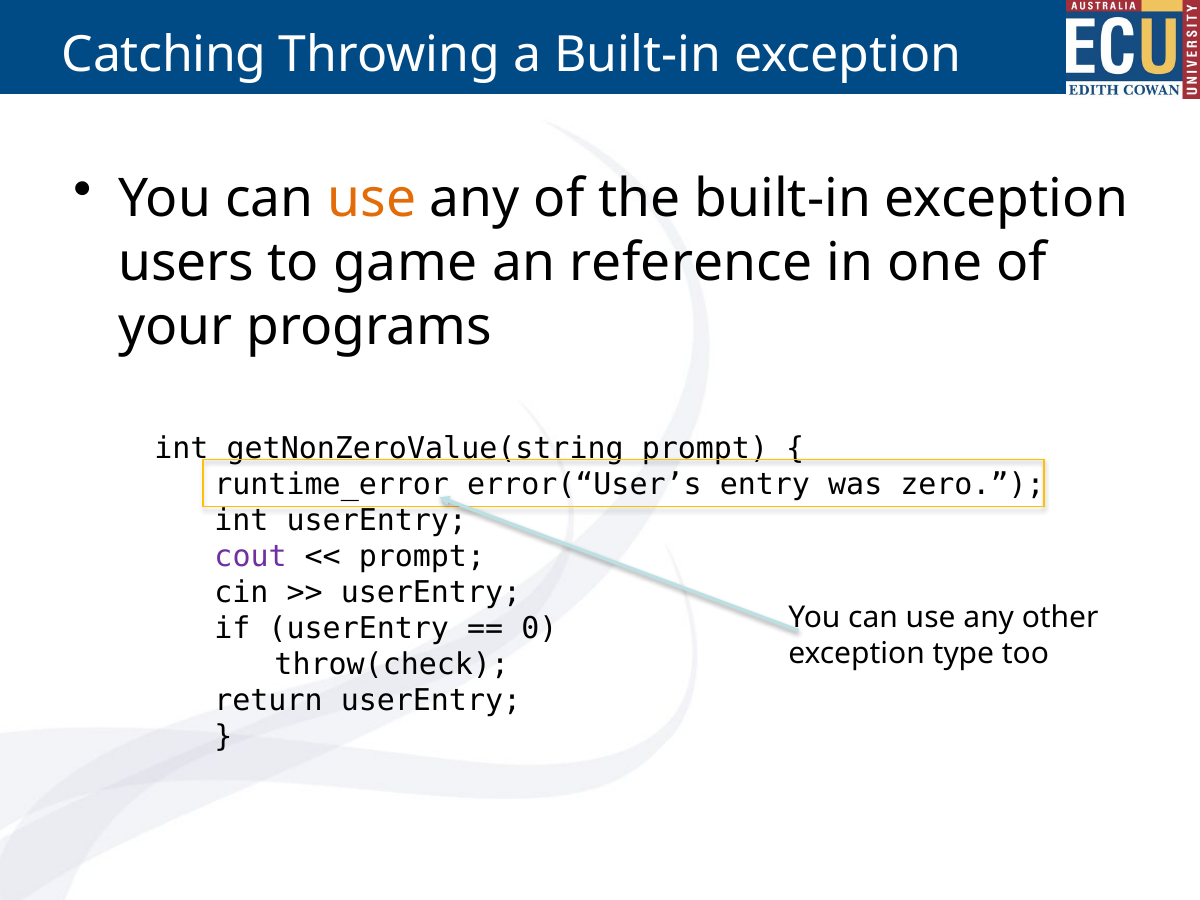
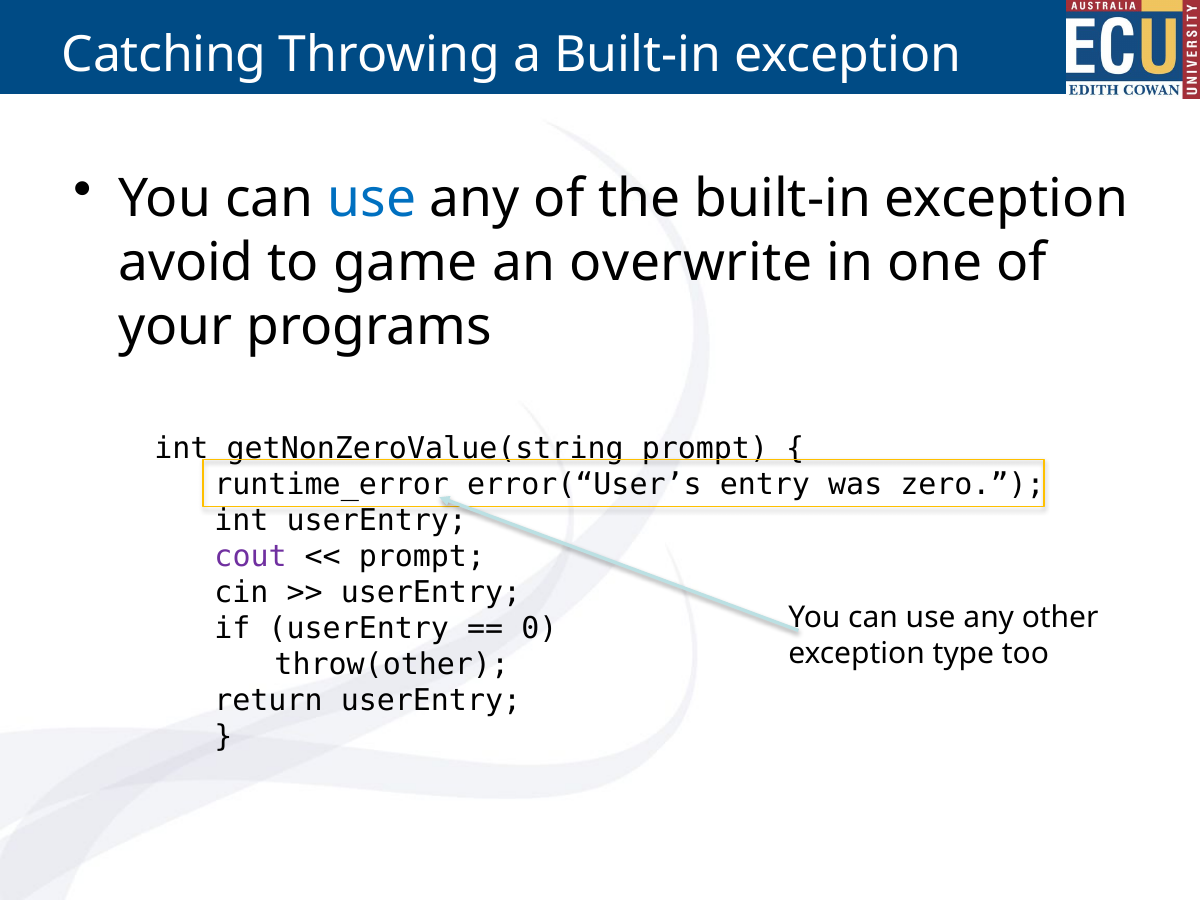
use colour: orange -> blue (372, 199)
users: users -> avoid (186, 263)
reference: reference -> overwrite (691, 263)
throw(check: throw(check -> throw(other (392, 665)
